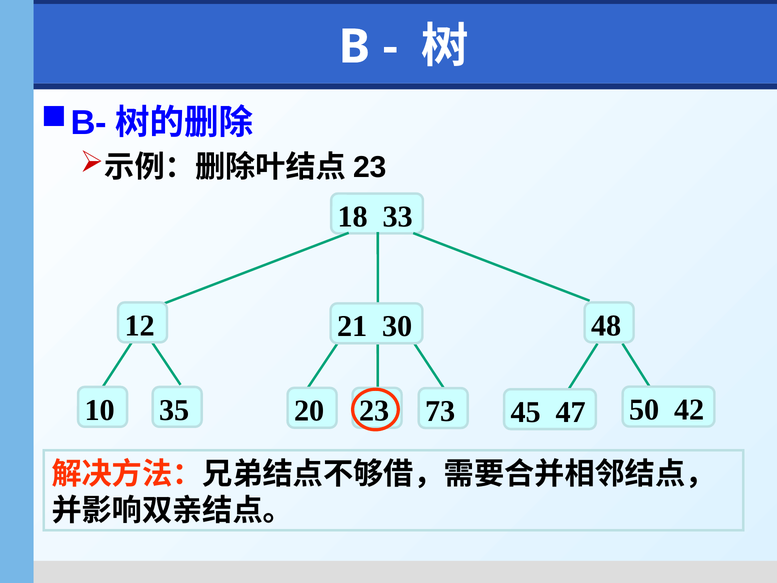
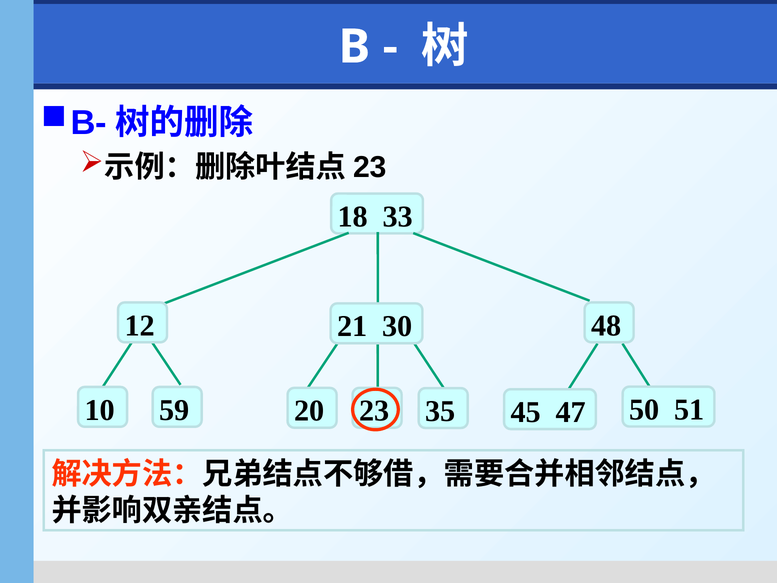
35: 35 -> 59 (174, 410)
73: 73 -> 35 (440, 411)
42: 42 -> 51 (689, 410)
